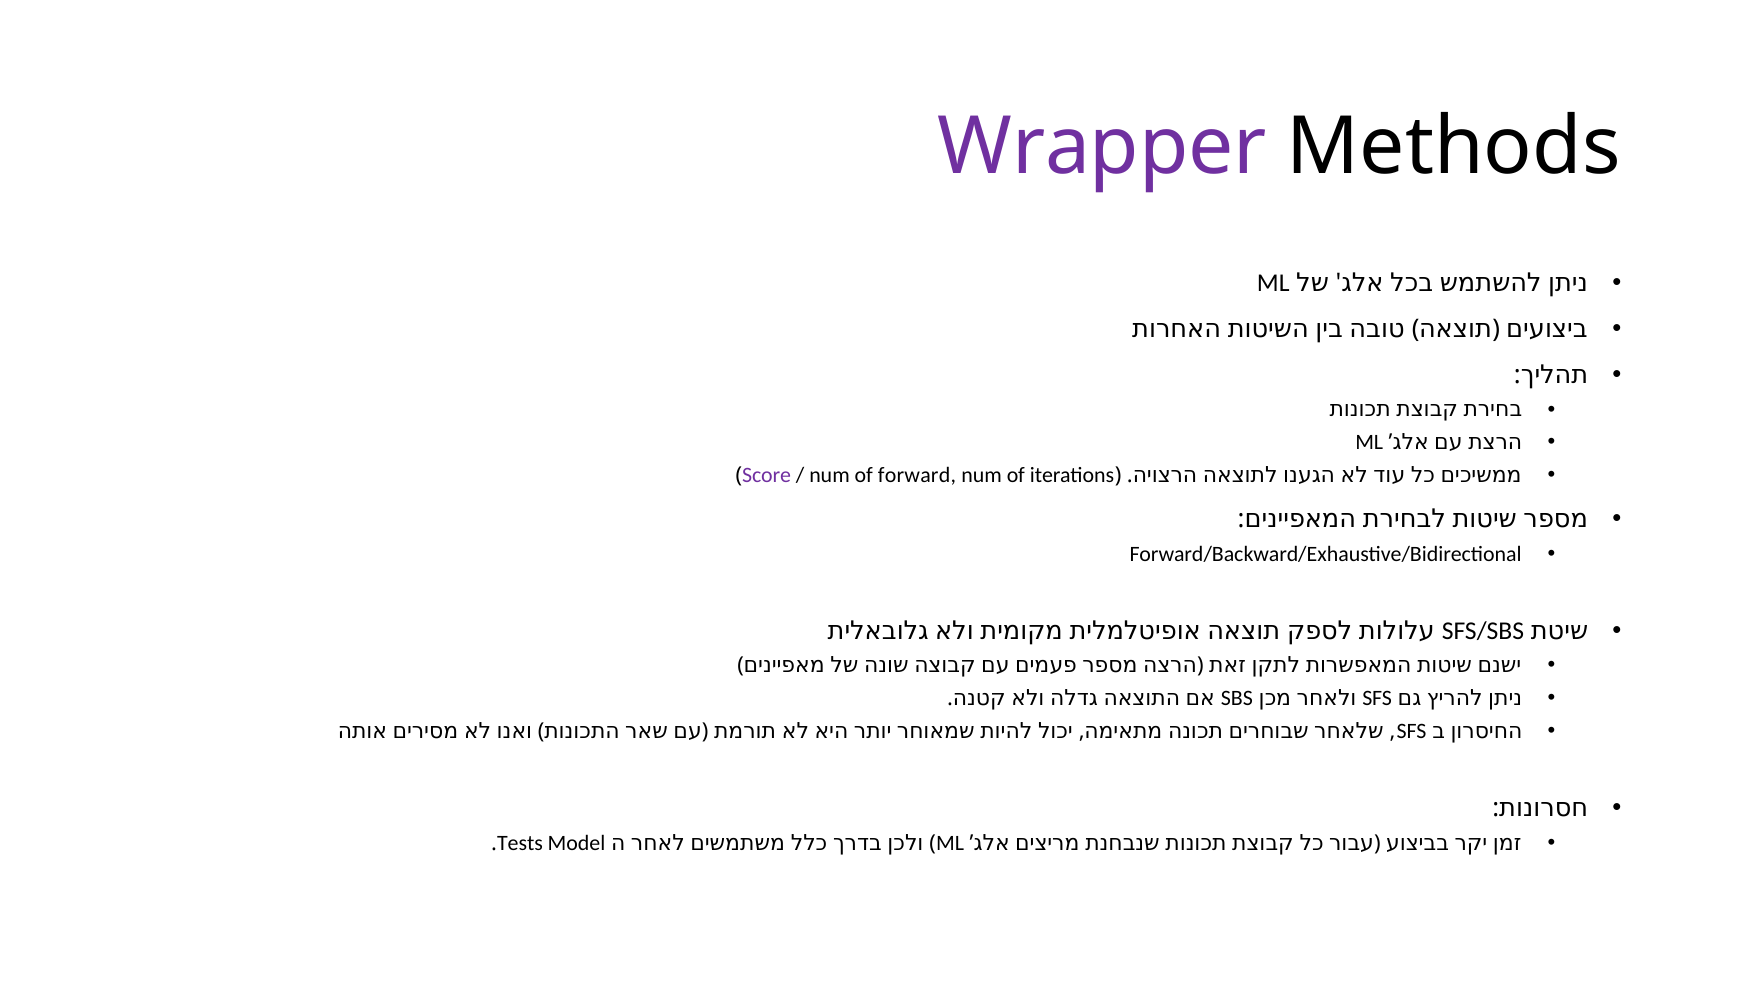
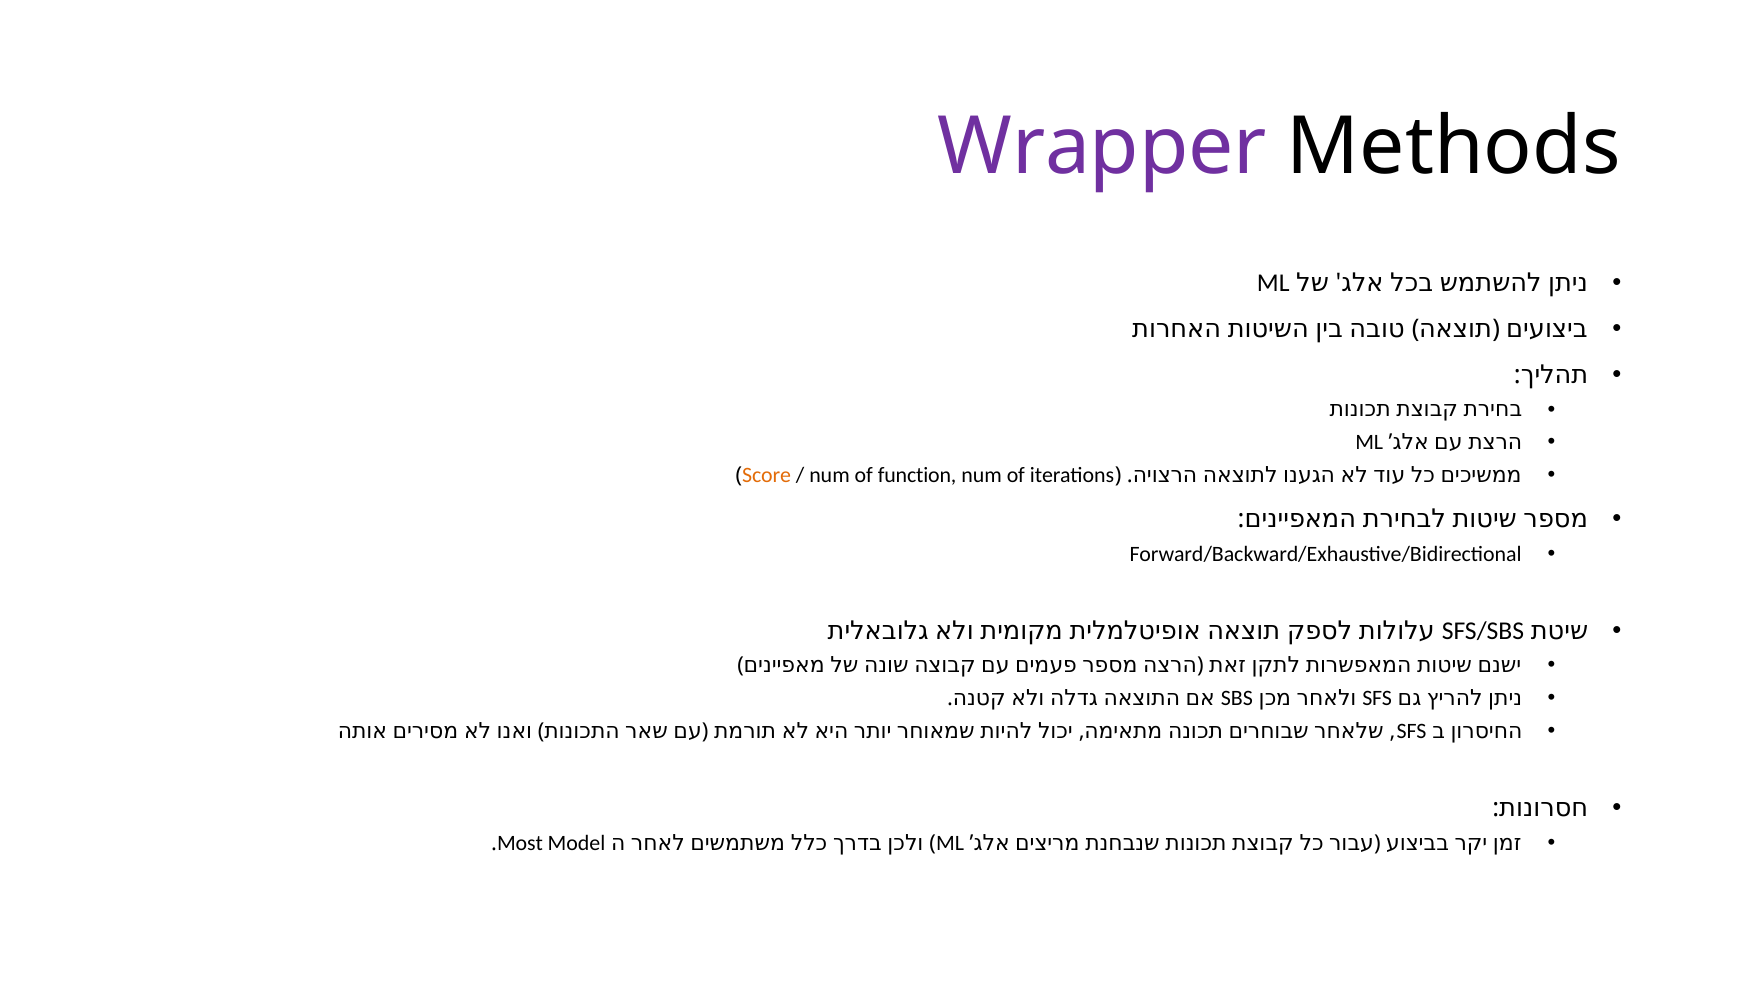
Score colour: purple -> orange (767, 475)
forward: forward -> function (917, 475)
Tests: Tests -> Most (520, 843)
